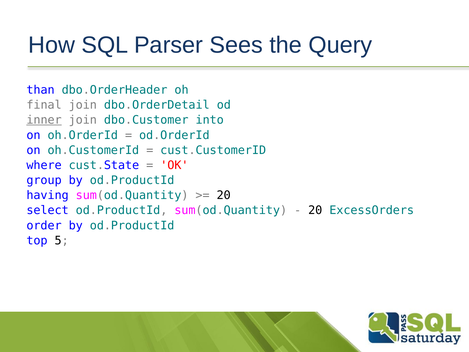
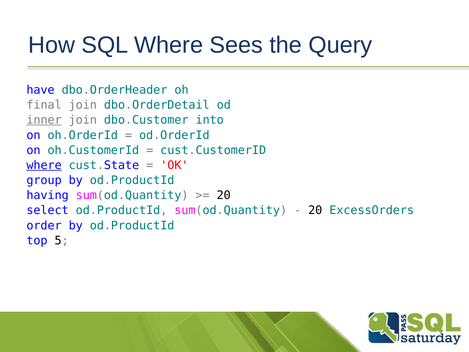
SQL Parser: Parser -> Where (169, 45)
than: than -> have (41, 90)
where underline: none -> present (44, 165)
